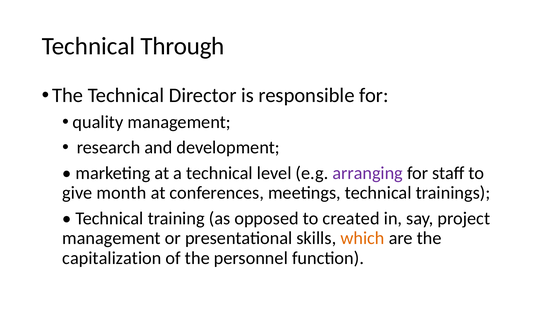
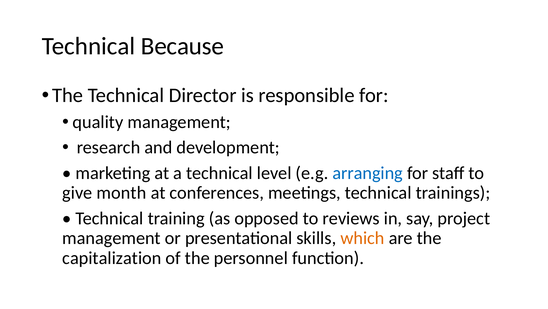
Through: Through -> Because (182, 46)
arranging colour: purple -> blue (368, 173)
created: created -> reviews (351, 218)
